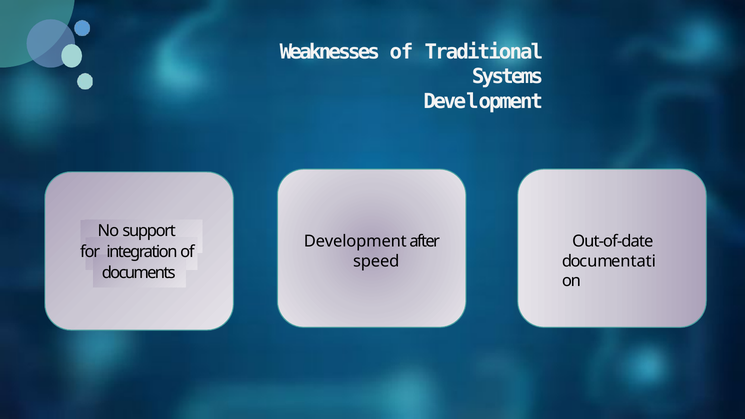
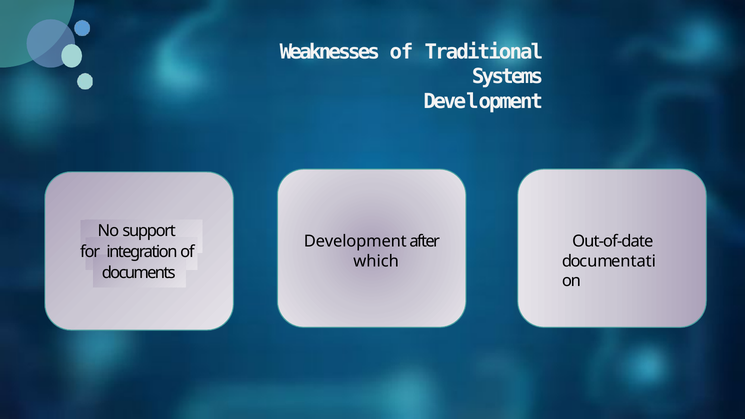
speed: speed -> which (376, 261)
